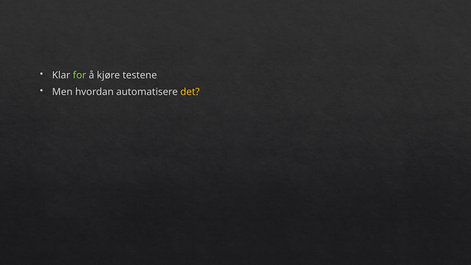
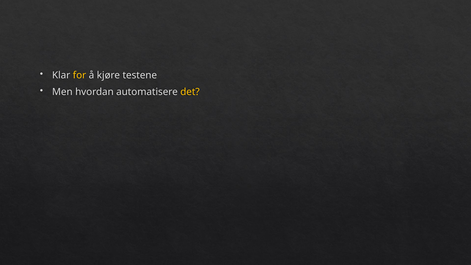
for colour: light green -> yellow (80, 75)
